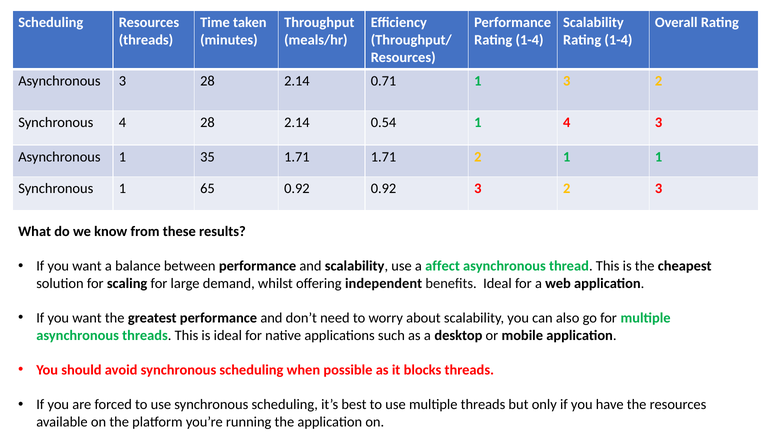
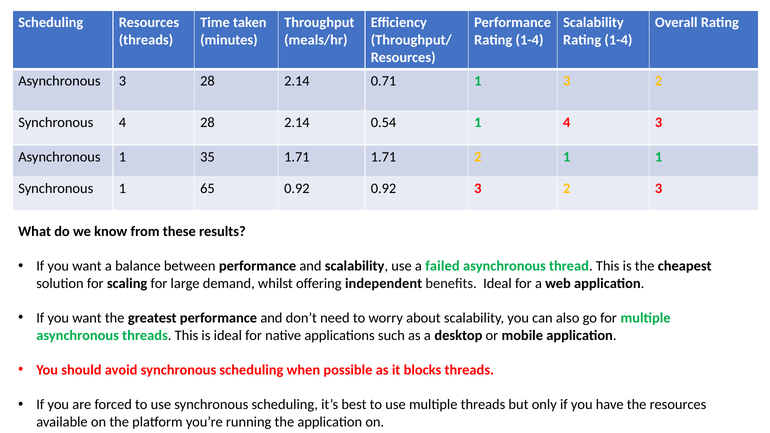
affect: affect -> failed (442, 266)
